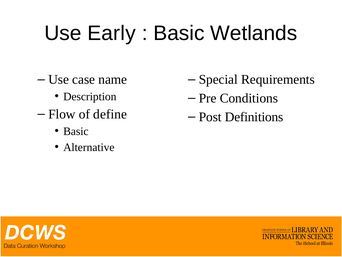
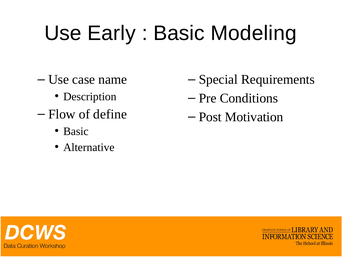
Wetlands: Wetlands -> Modeling (254, 33)
Definitions: Definitions -> Motivation (254, 117)
